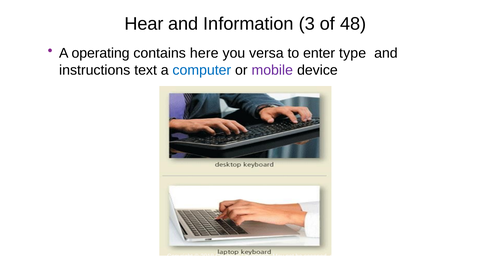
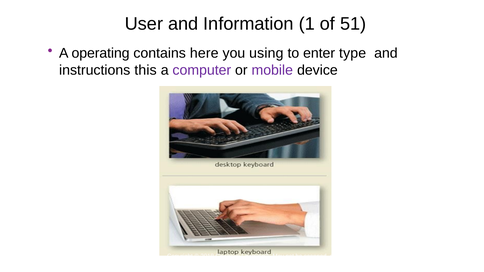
Hear: Hear -> User (144, 24)
3: 3 -> 1 (307, 24)
48: 48 -> 51 (353, 24)
versa: versa -> using (266, 53)
text: text -> this (146, 70)
computer colour: blue -> purple (202, 70)
